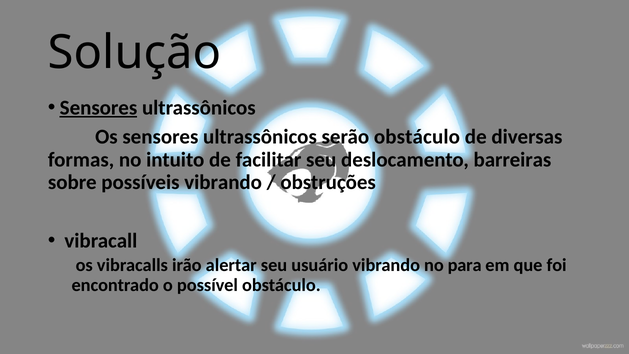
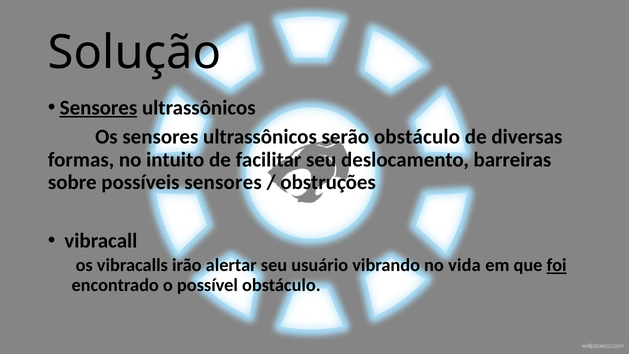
possíveis vibrando: vibrando -> sensores (223, 182)
para: para -> vida (464, 265)
foi underline: none -> present (557, 265)
